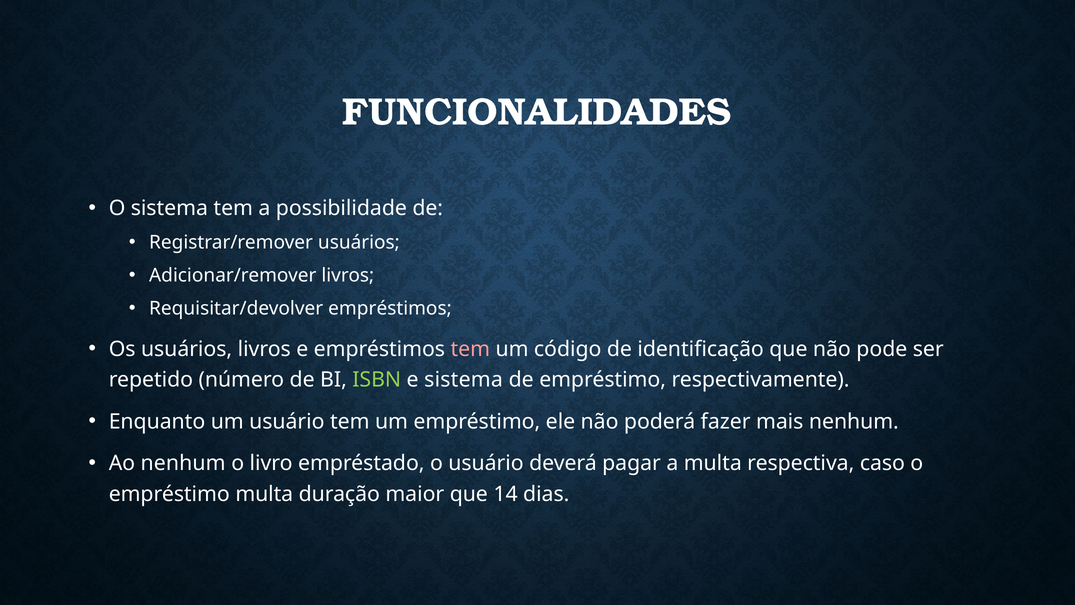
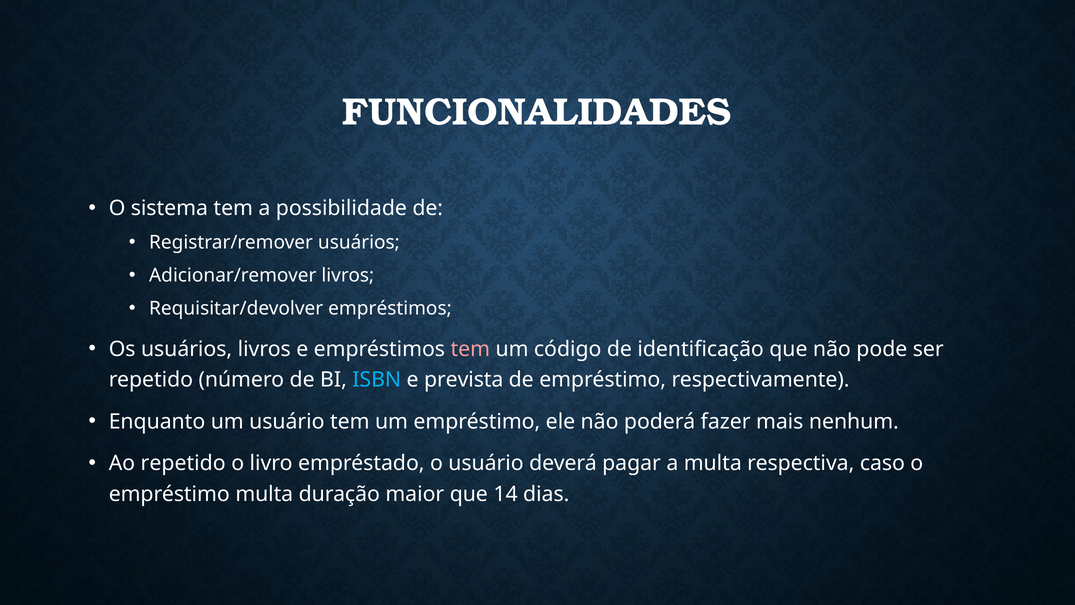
ISBN colour: light green -> light blue (377, 380)
e sistema: sistema -> prevista (464, 380)
Ao nenhum: nenhum -> repetido (183, 463)
